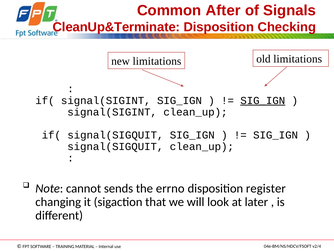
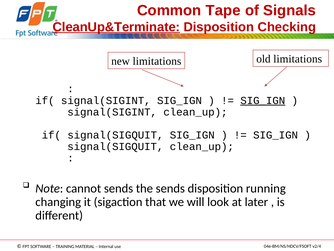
After: After -> Tape (223, 10)
CleanUp&Terminate underline: none -> present (116, 27)
the errno: errno -> sends (170, 188)
register: register -> running (266, 188)
